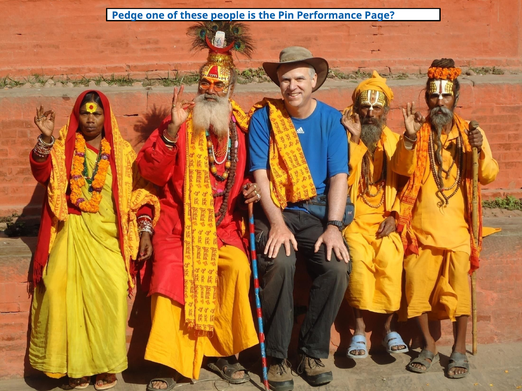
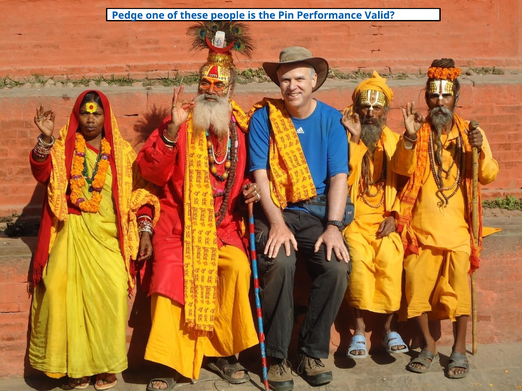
Page: Page -> Valid (380, 15)
